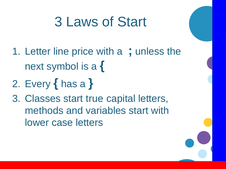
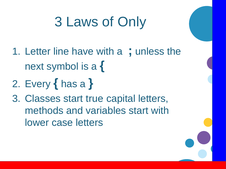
of Start: Start -> Only (132, 22)
price: price -> have (83, 52)
